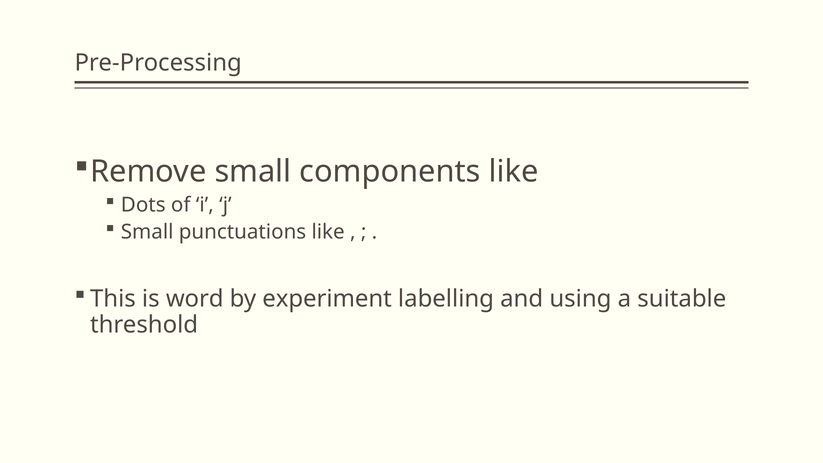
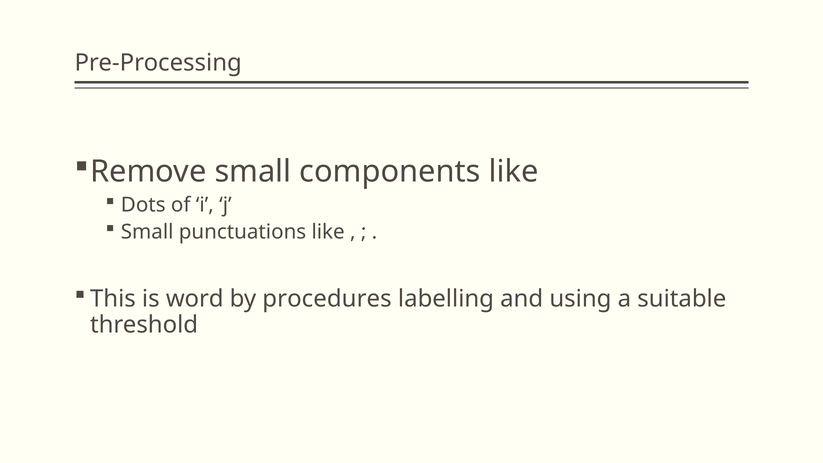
experiment: experiment -> procedures (327, 299)
